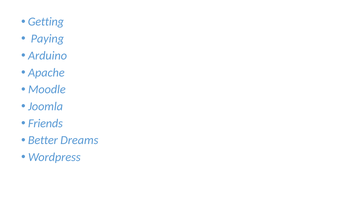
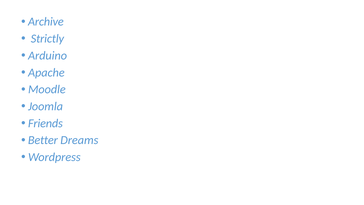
Getting: Getting -> Archive (46, 22)
Paying: Paying -> Strictly (47, 39)
